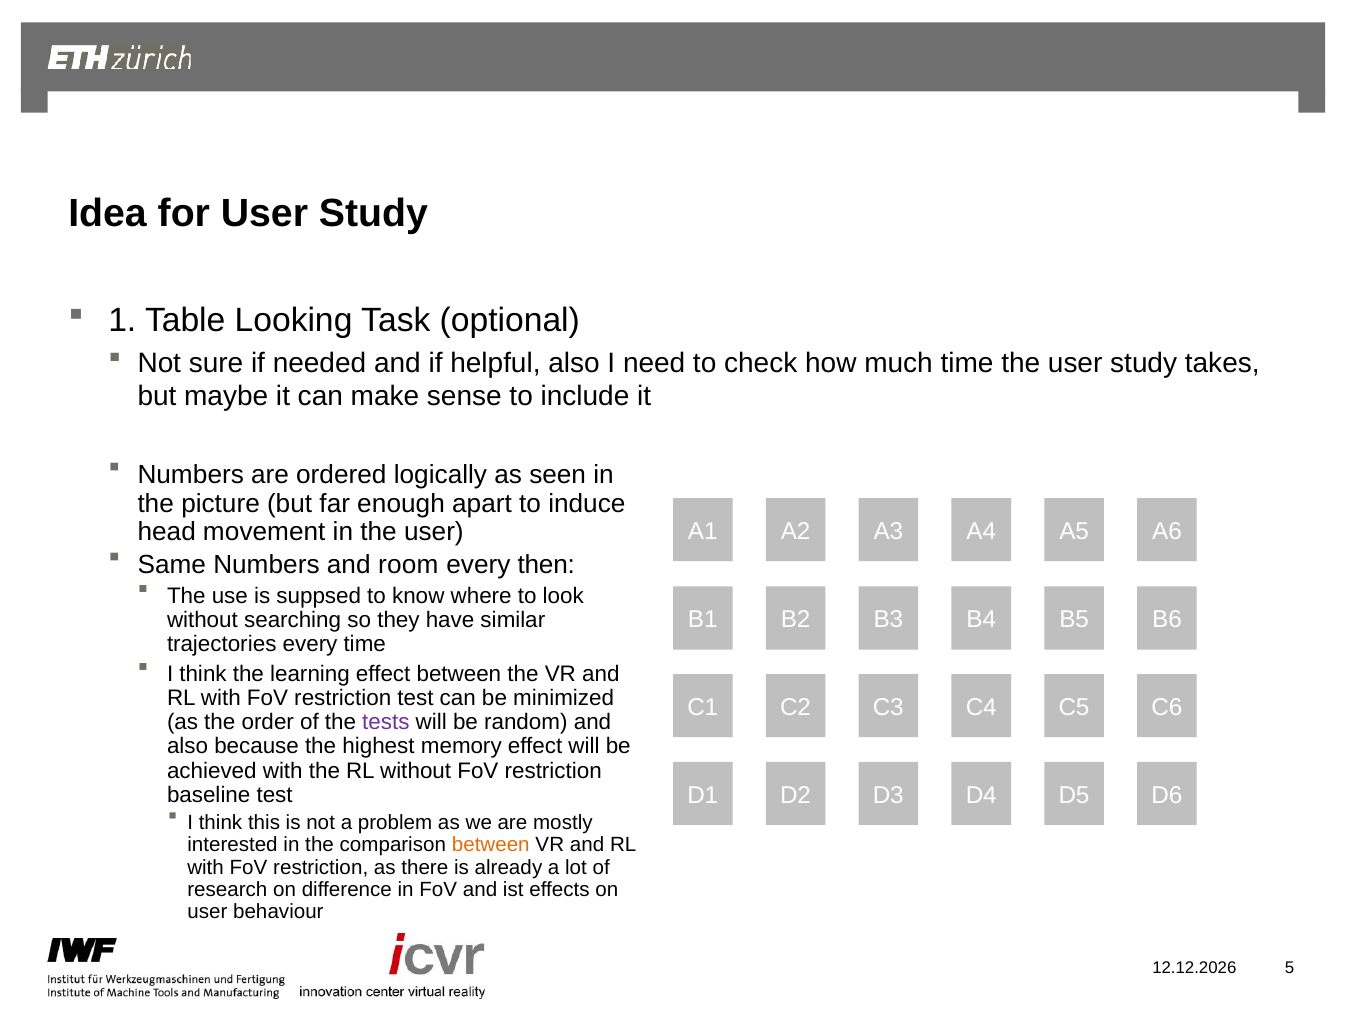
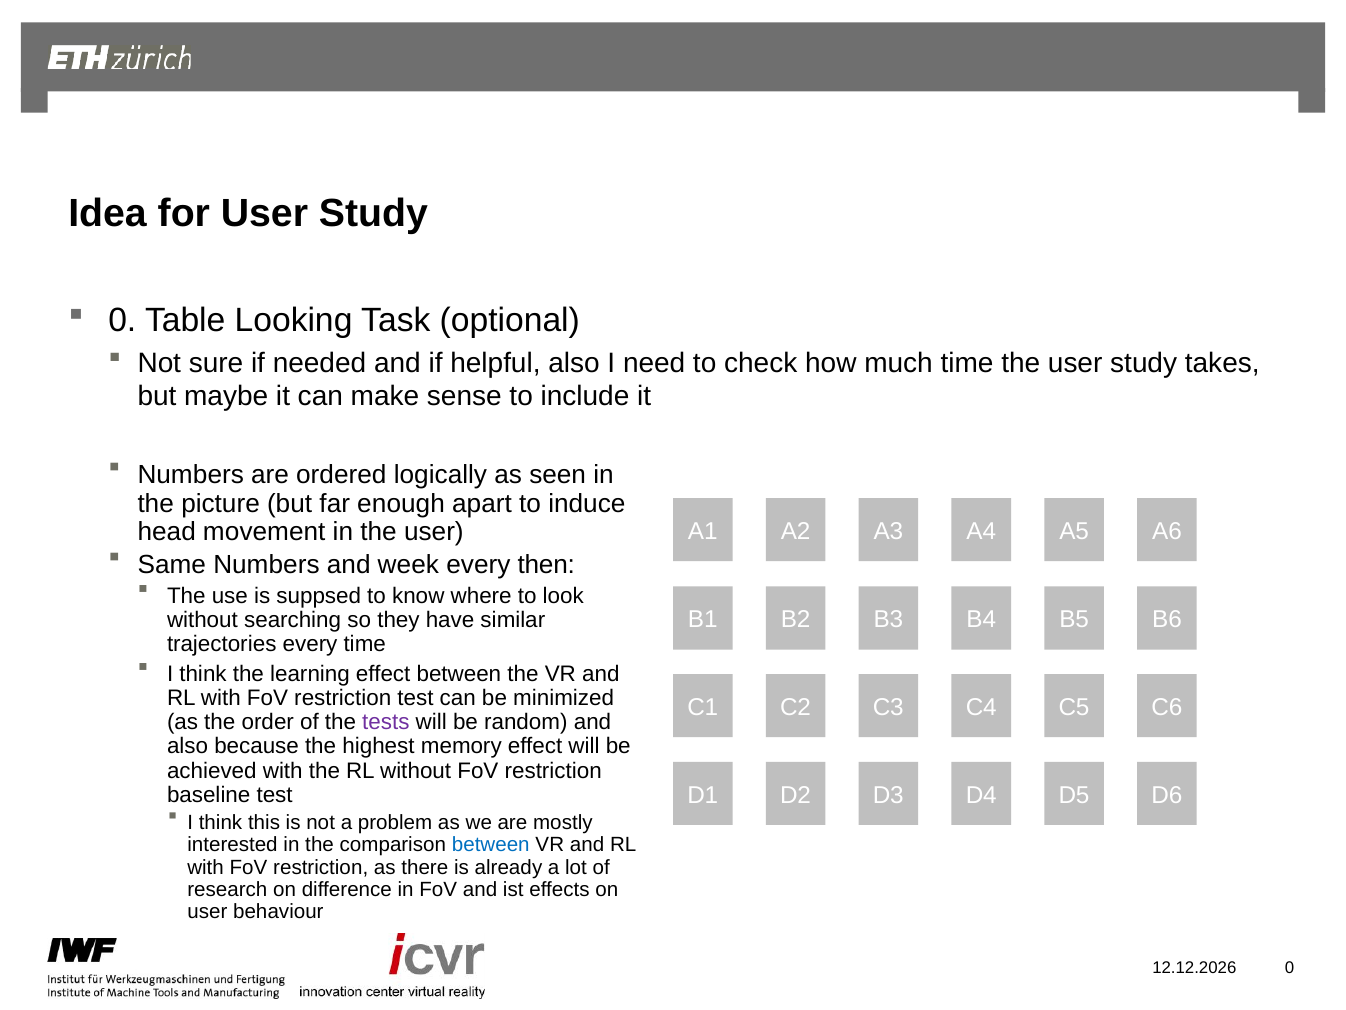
1: 1 -> 0 (122, 320)
room: room -> week (408, 565)
between colour: orange -> blue (491, 845)
5: 5 -> 0 (1289, 968)
